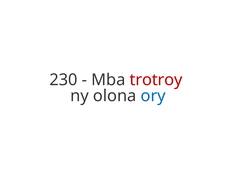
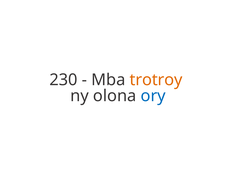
trotroy colour: red -> orange (156, 80)
